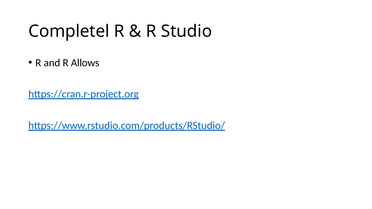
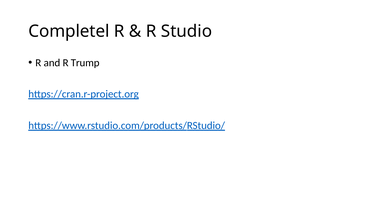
Allows: Allows -> Trump (85, 63)
